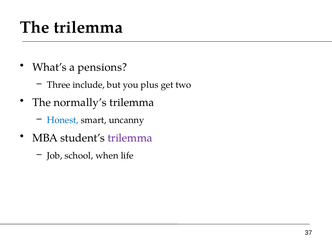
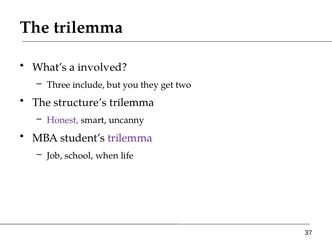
pensions: pensions -> involved (102, 67)
plus: plus -> they (150, 85)
normally’s: normally’s -> structure’s (80, 103)
Honest colour: blue -> purple (63, 120)
